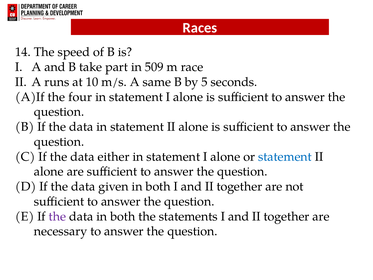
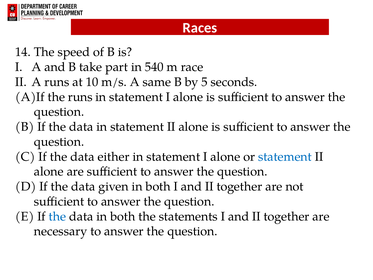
509: 509 -> 540 (154, 67)
the four: four -> runs (80, 97)
the colour: purple -> blue (57, 216)
